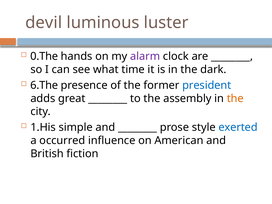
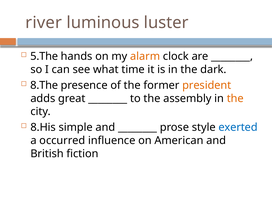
devil: devil -> river (44, 23)
0.The: 0.The -> 5.The (44, 56)
alarm colour: purple -> orange (145, 56)
6.The: 6.The -> 8.The (44, 85)
president colour: blue -> orange (207, 85)
1.His: 1.His -> 8.His (43, 127)
